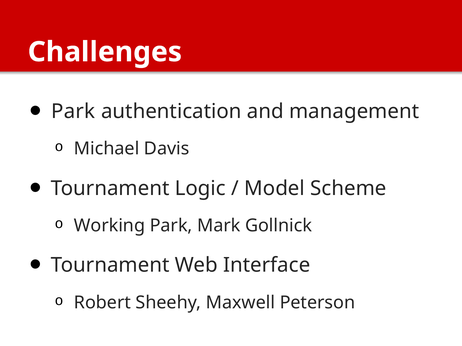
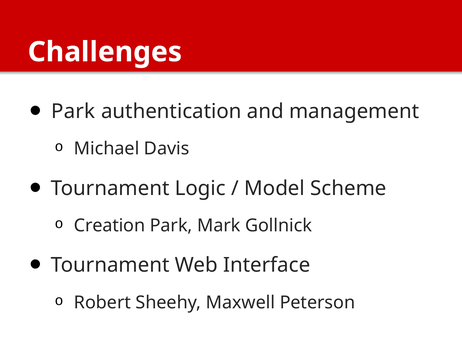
Working: Working -> Creation (110, 226)
